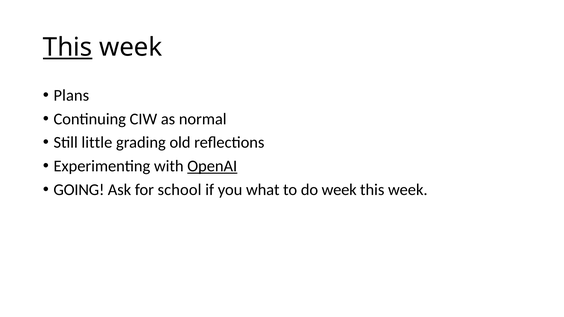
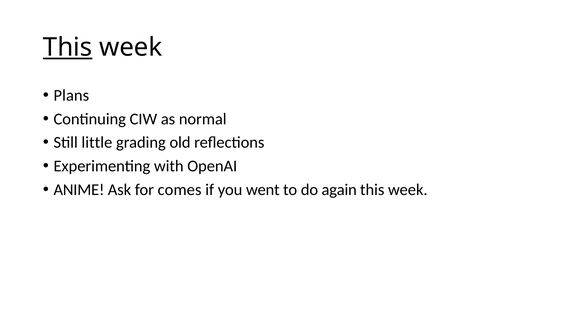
OpenAI underline: present -> none (212, 166)
GOING: GOING -> ANIME (79, 190)
school: school -> comes (180, 190)
what: what -> went (263, 190)
do week: week -> again (339, 190)
